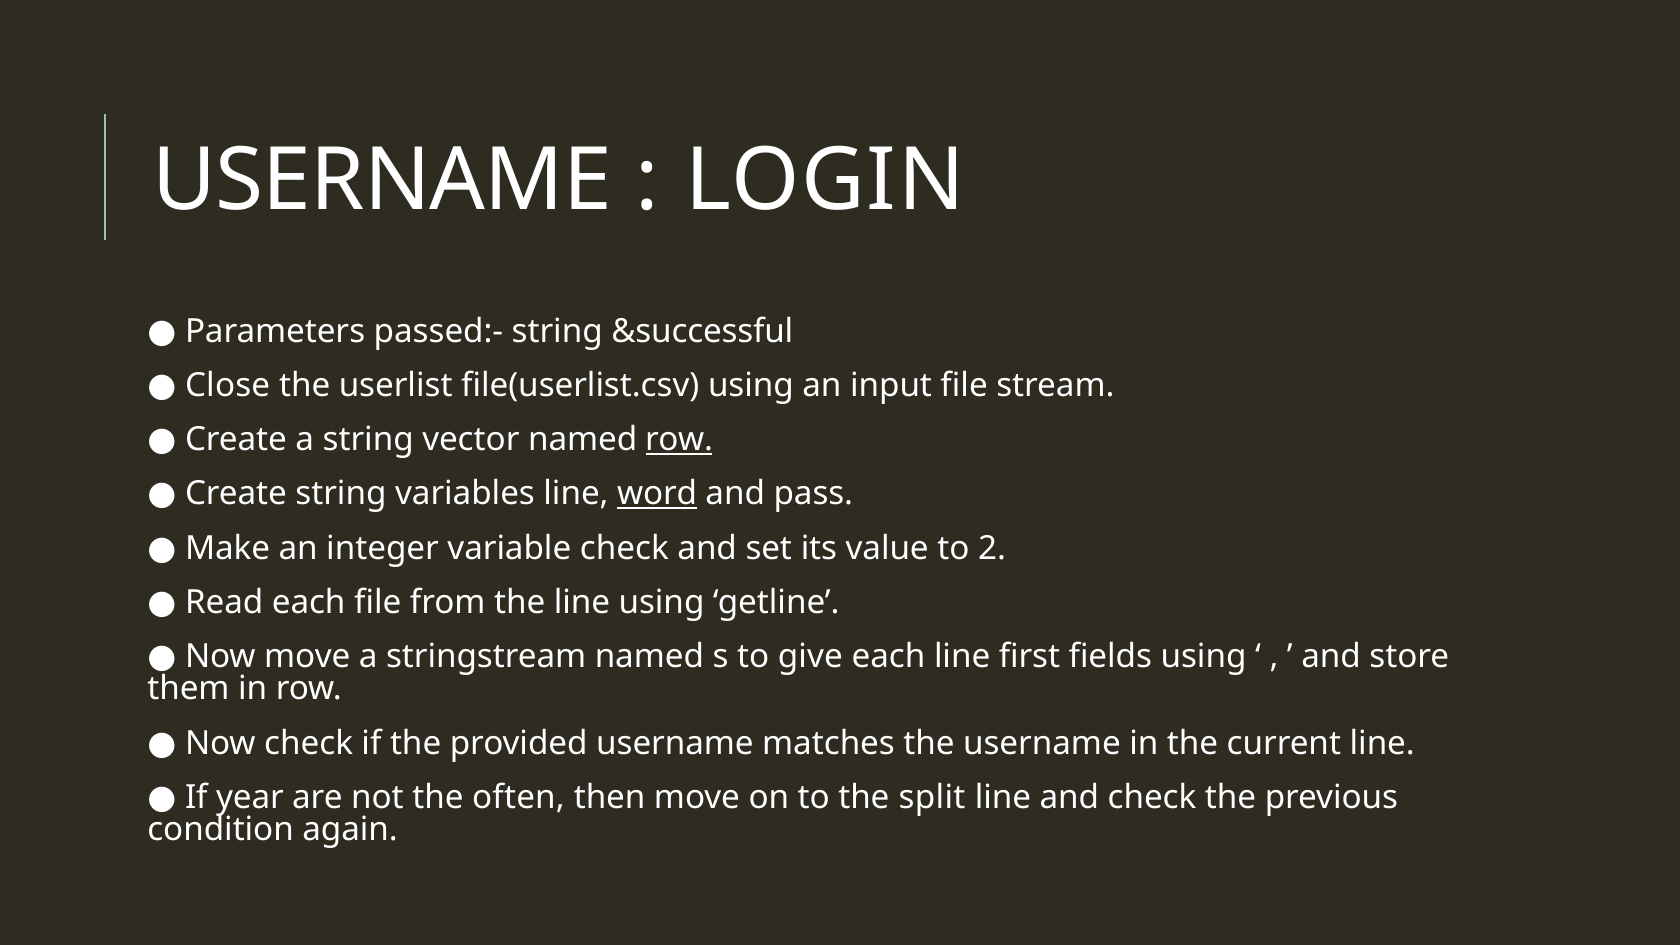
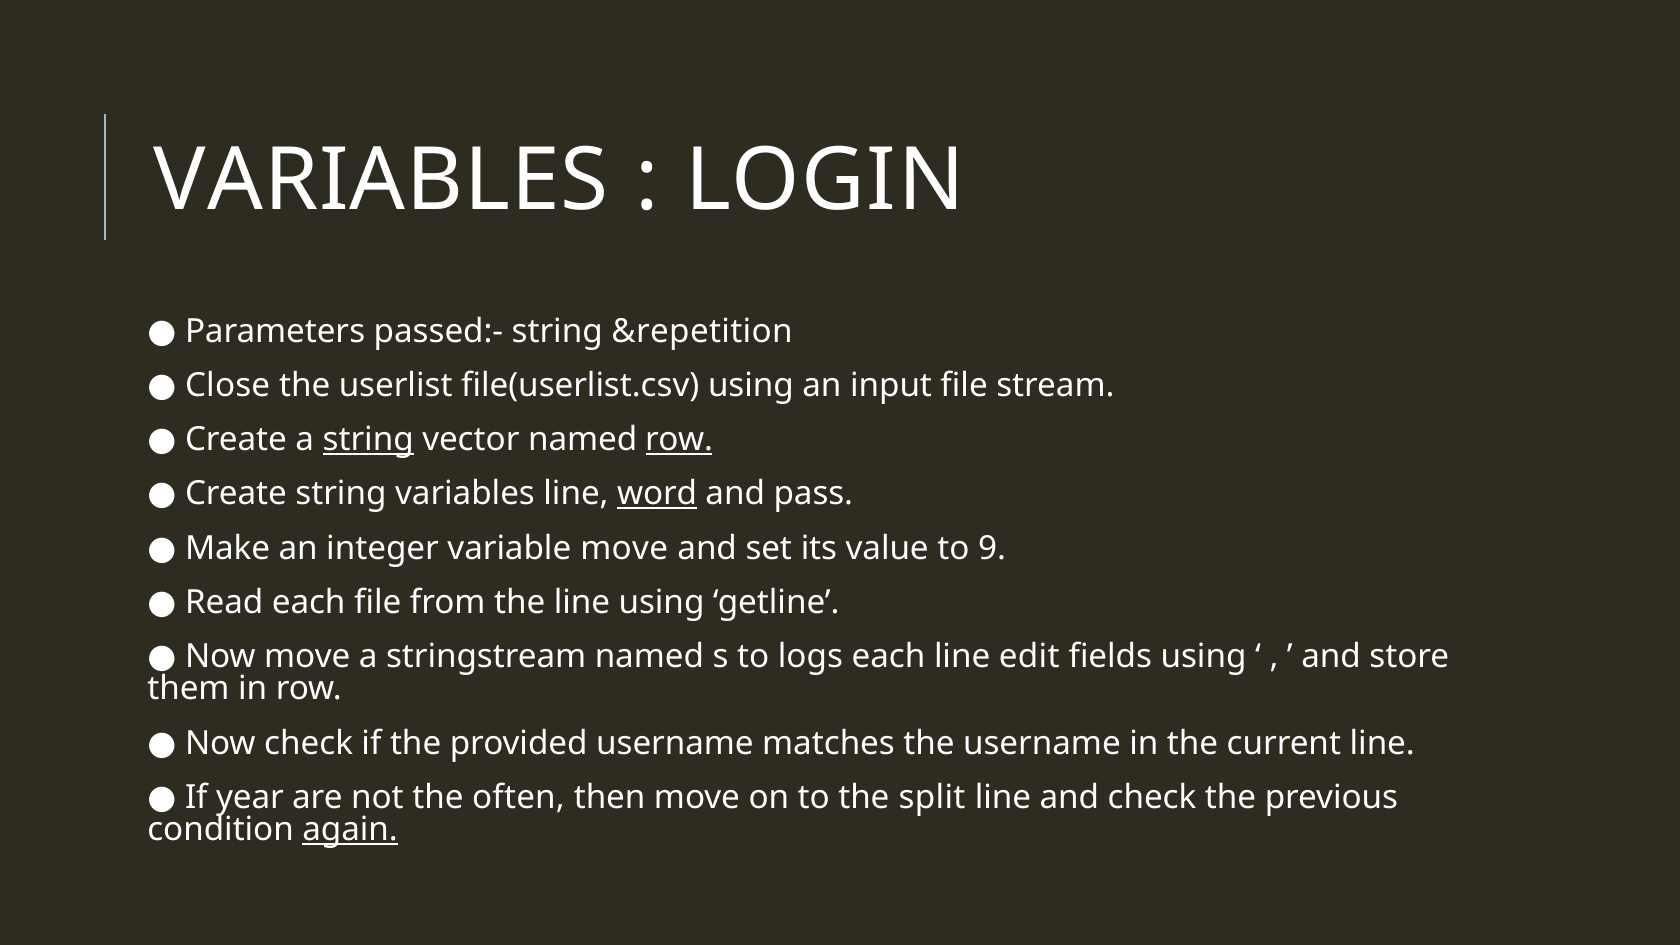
USERNAME: USERNAME -> VARIABLES (381, 180)
&successful: &successful -> &repetition (702, 331)
string underline: none -> present (368, 440)
variable check: check -> move (624, 548)
2: 2 -> 9 (992, 548)
give: give -> logs (810, 657)
first: first -> edit (1029, 657)
again underline: none -> present (350, 830)
